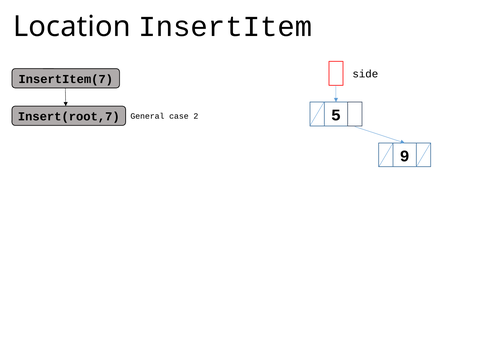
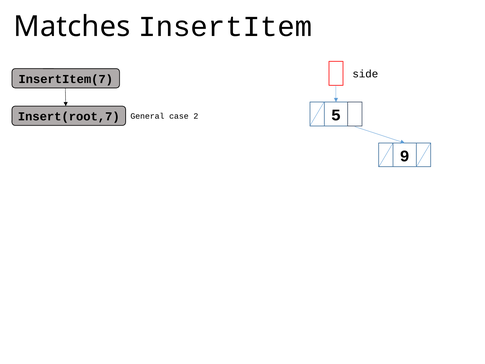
Location: Location -> Matches (72, 26)
